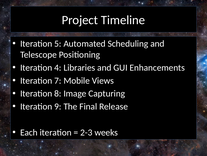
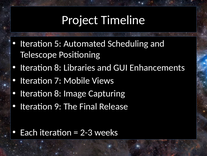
4: 4 -> 8 (58, 67)
